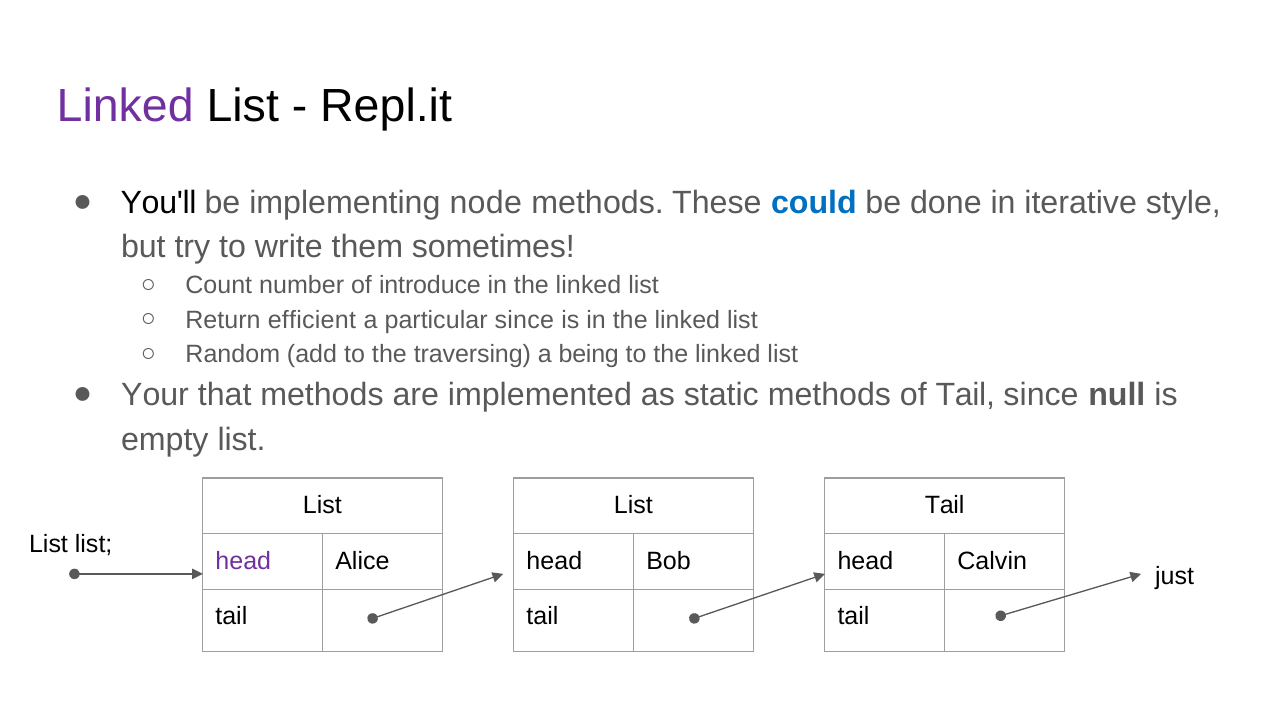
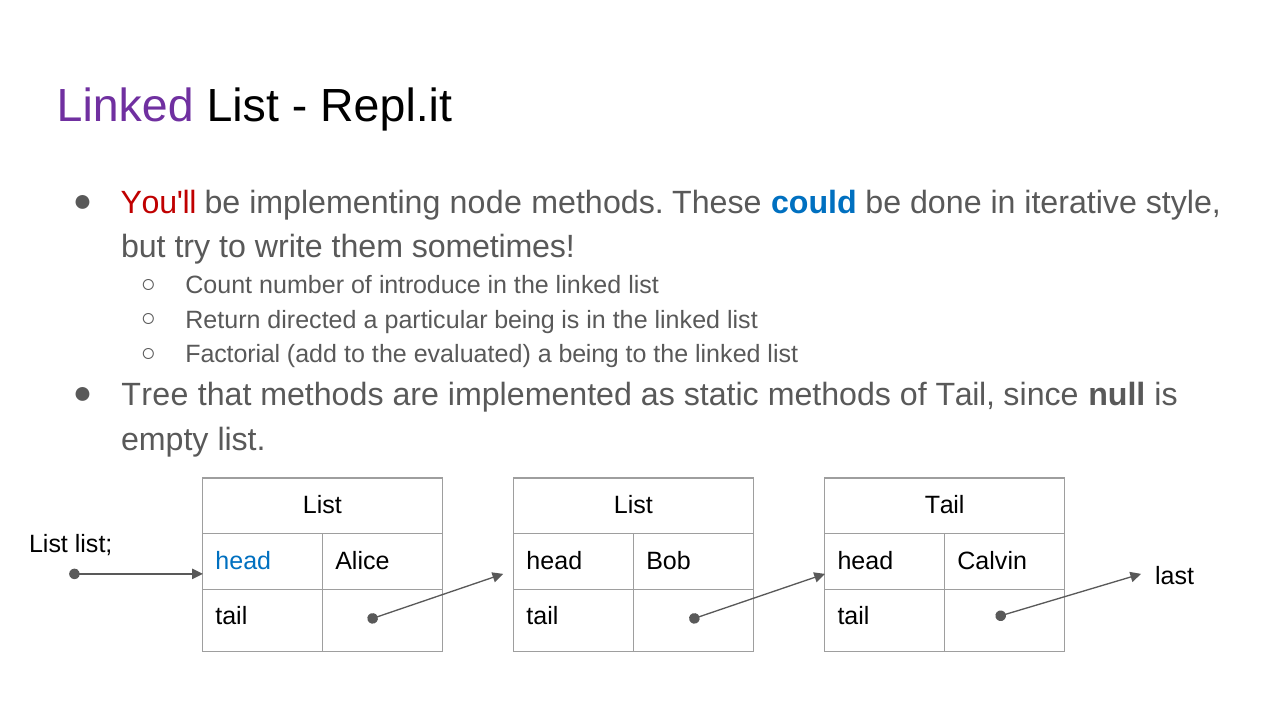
You'll colour: black -> red (159, 202)
efficient: efficient -> directed (312, 320)
particular since: since -> being (525, 320)
Random: Random -> Factorial (233, 354)
traversing: traversing -> evaluated (472, 354)
Your: Your -> Tree (155, 395)
head colour: purple -> blue (243, 561)
just: just -> last (1175, 576)
